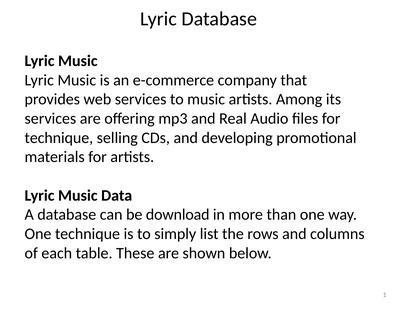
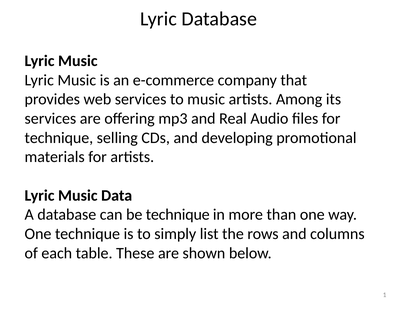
be download: download -> technique (178, 214)
